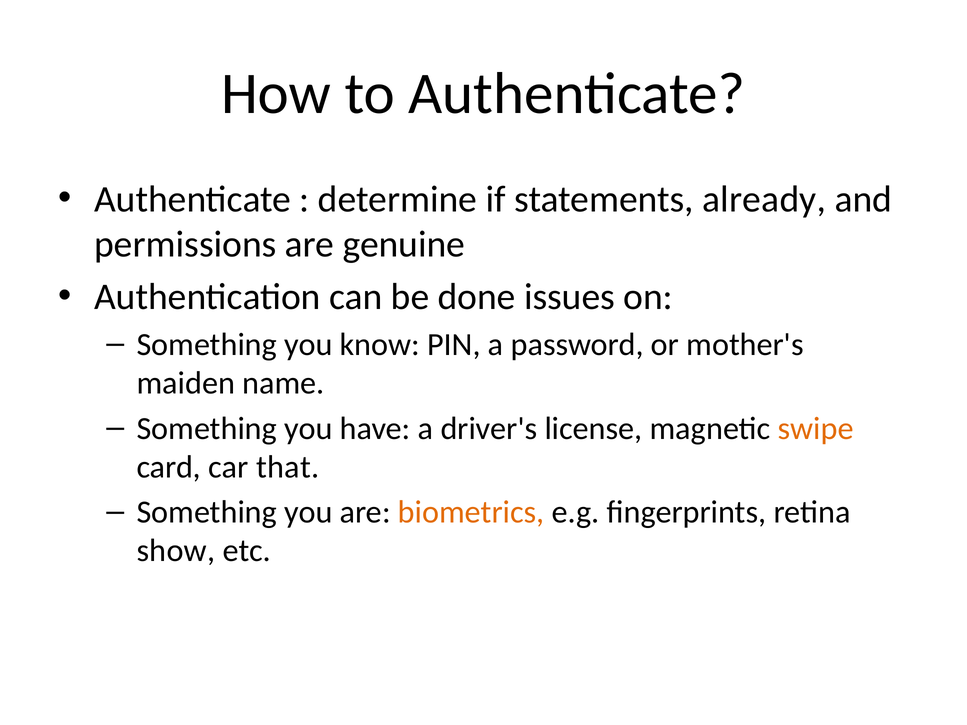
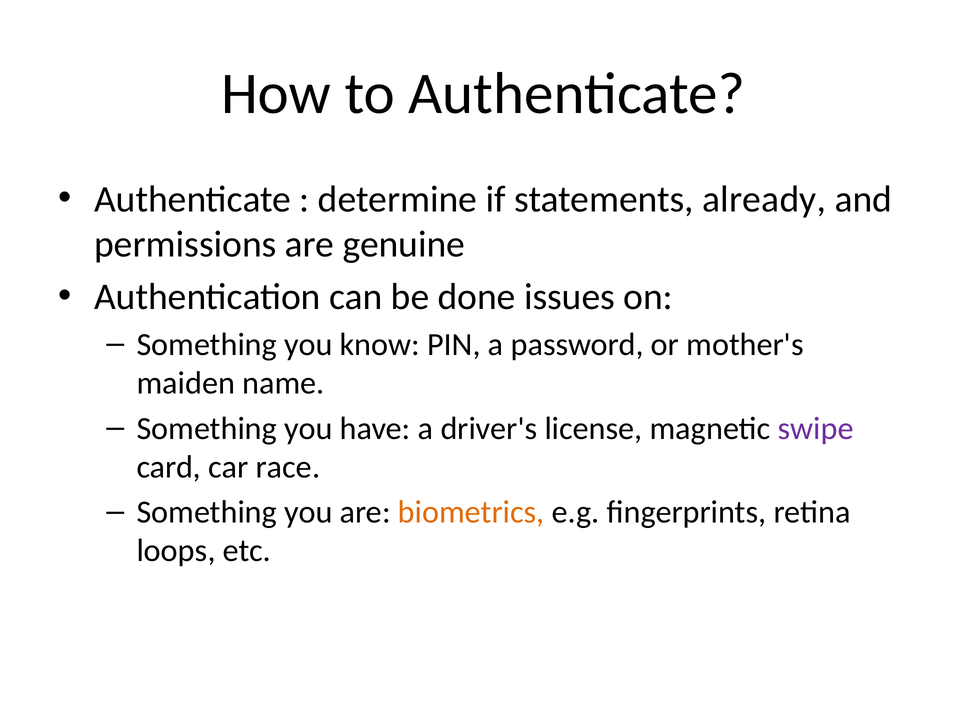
swipe colour: orange -> purple (816, 429)
that: that -> race (288, 467)
show: show -> loops (176, 551)
